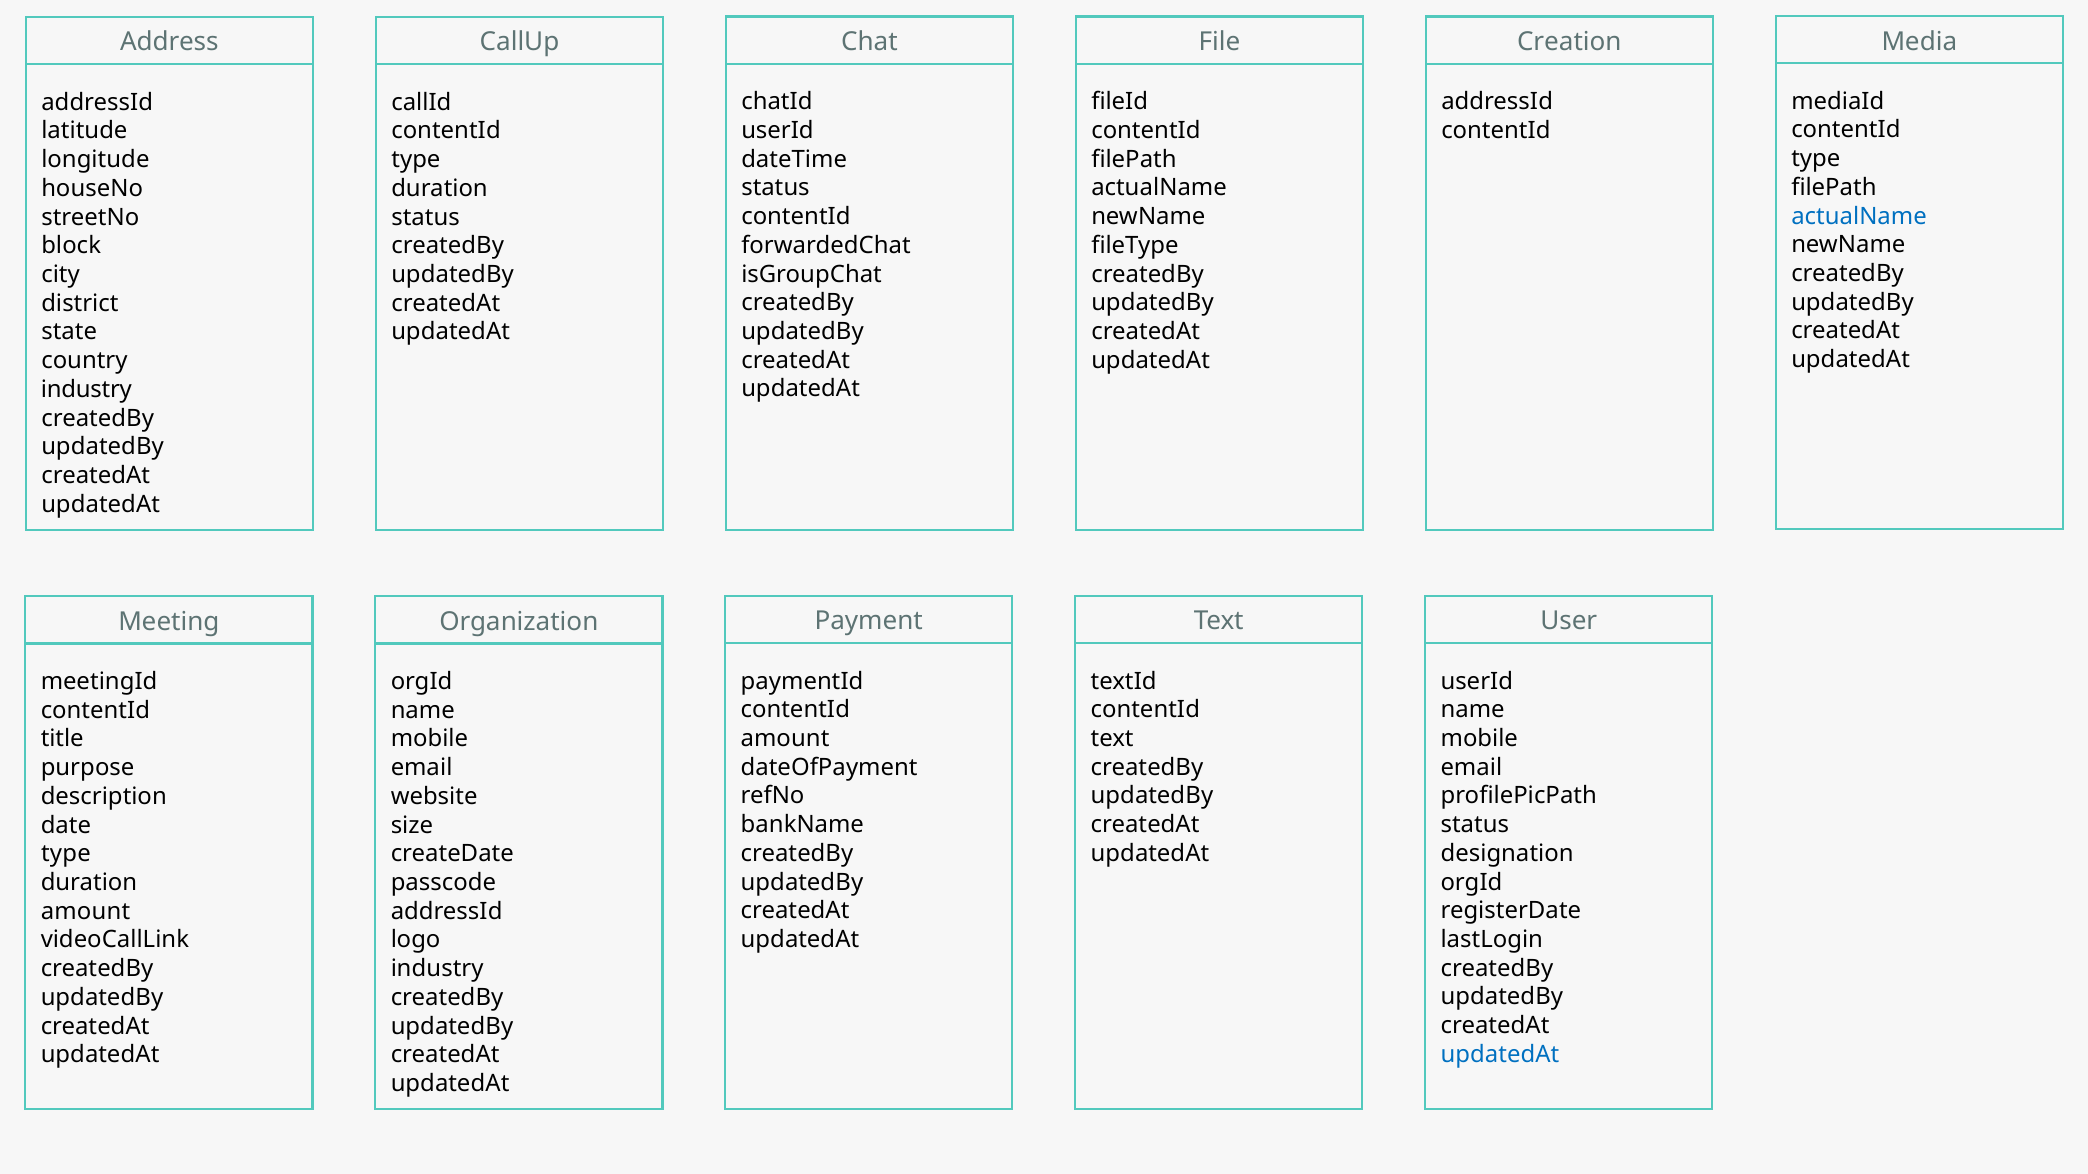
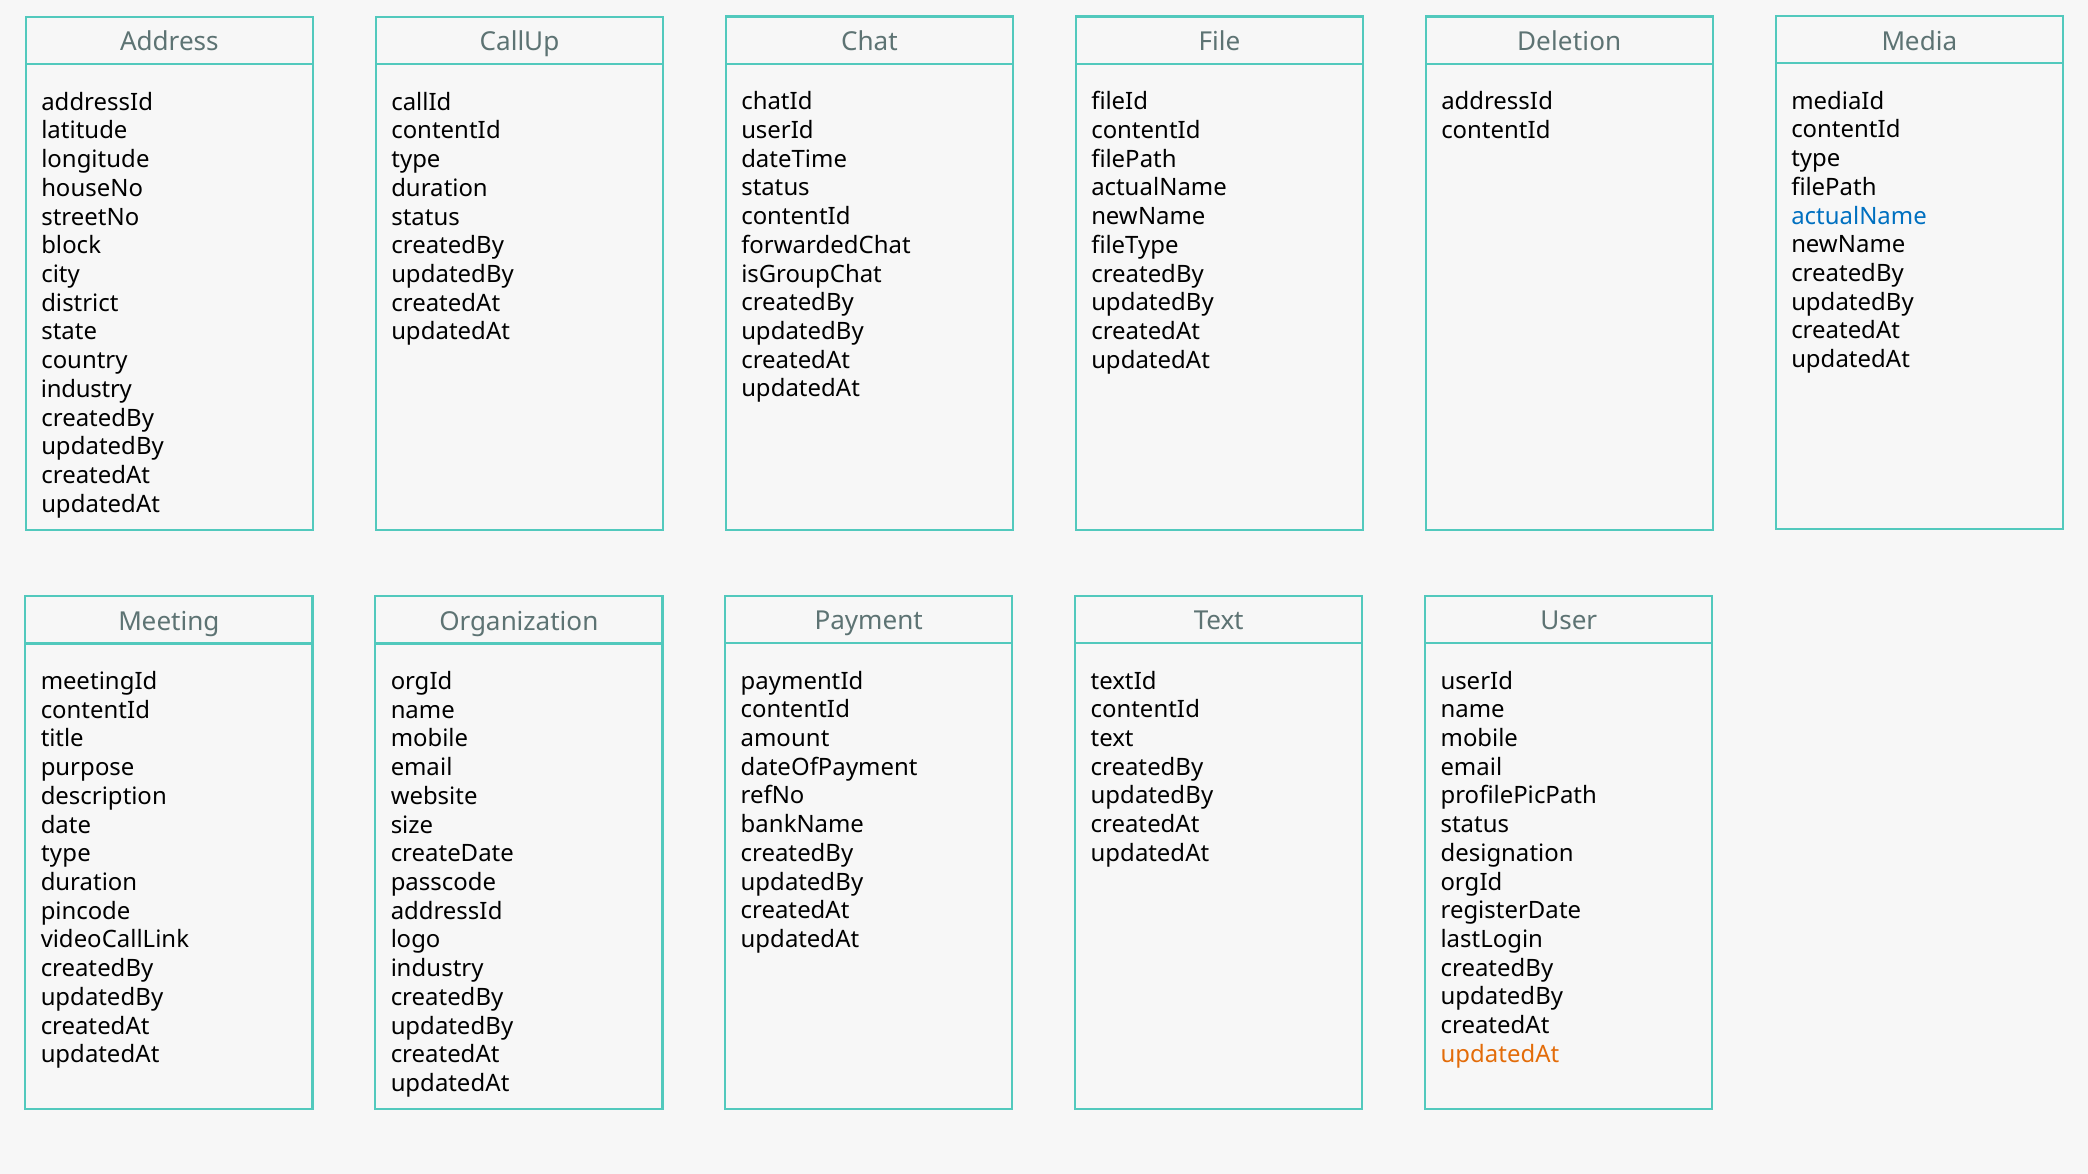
Creation: Creation -> Deletion (1569, 42)
amount: amount -> pincode (86, 912)
updatedAt colour: blue -> orange (1500, 1055)
